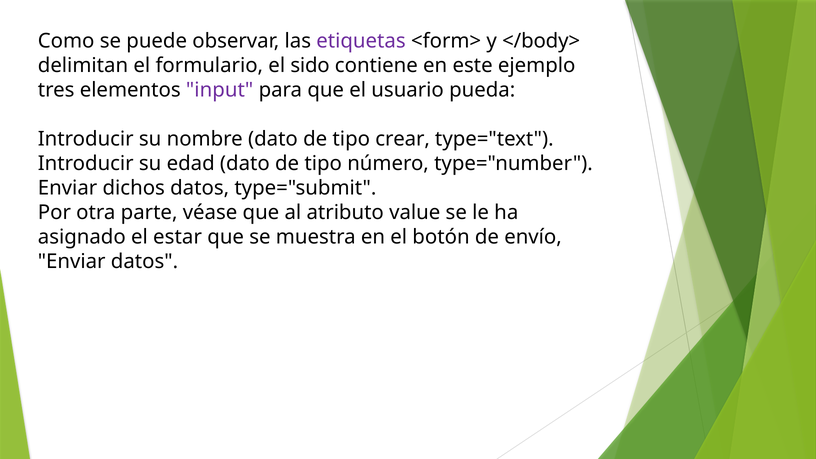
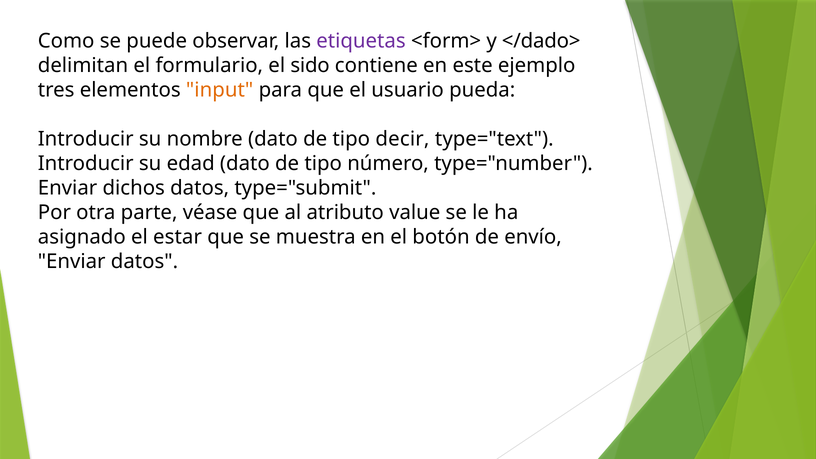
</body>: </body> -> </dado> (541, 41)
input colour: purple -> orange (220, 90)
crear: crear -> decir (402, 139)
